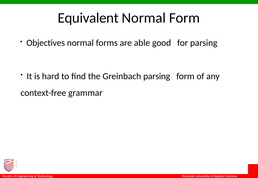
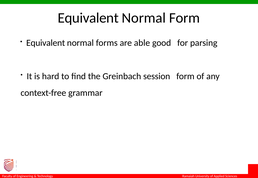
Objectives: Objectives -> Equivalent (46, 43)
Greinbach parsing: parsing -> session (157, 76)
